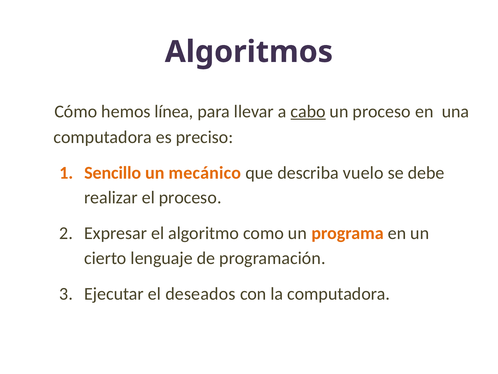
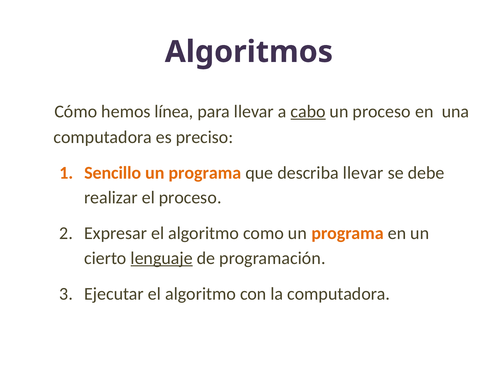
mecánico: mecánico -> programa (205, 173)
describa vuelo: vuelo -> llevar (363, 173)
lenguaje underline: none -> present (162, 258)
Ejecutar el deseados: deseados -> algoritmo (201, 293)
